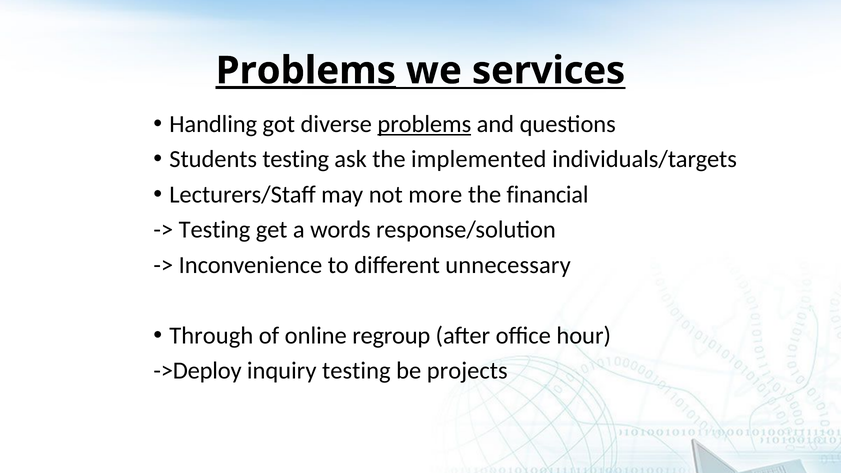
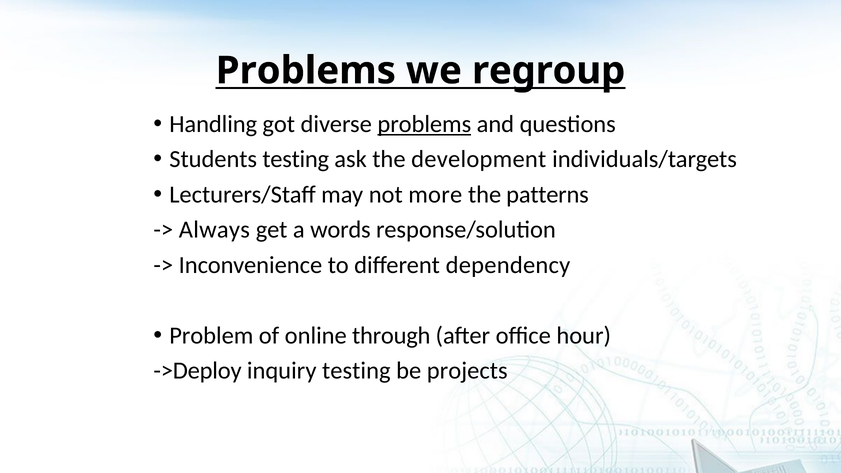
Problems underline: present -> none (306, 71)
services: services -> regroup (549, 71)
implemented: implemented -> development (479, 159)
financial: financial -> patterns (548, 195)
Testing: Testing -> Always (214, 230)
unnecessary: unnecessary -> dependency (508, 265)
Through: Through -> Problem (211, 336)
regroup: regroup -> through (391, 336)
